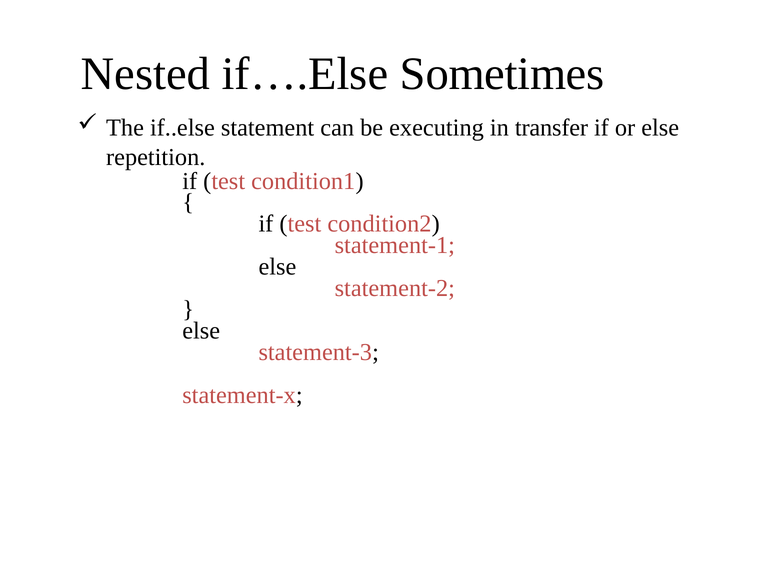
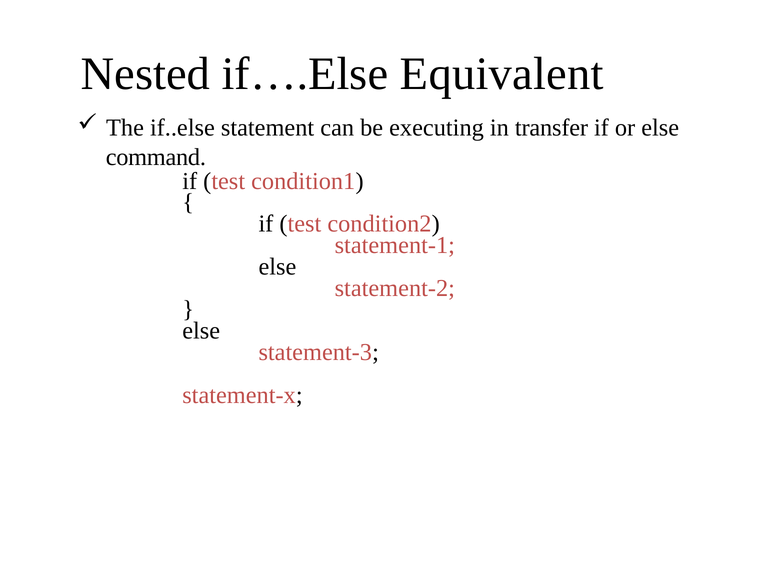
Sometimes: Sometimes -> Equivalent (502, 74)
repetition: repetition -> command (156, 157)
